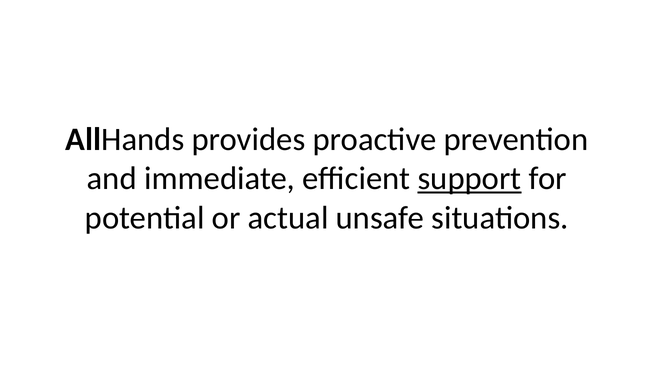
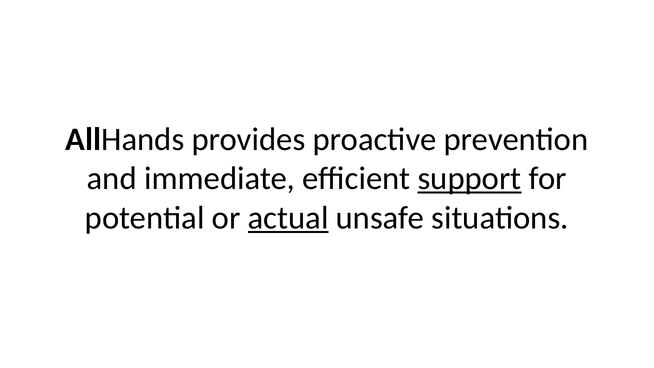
actual underline: none -> present (288, 218)
